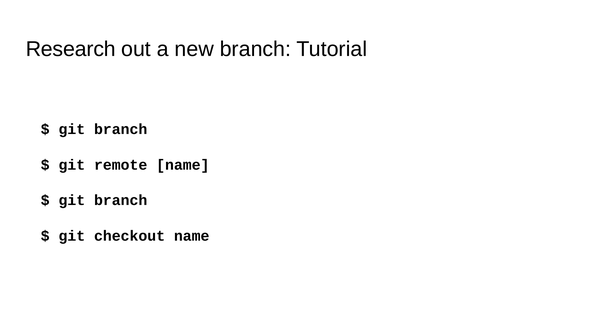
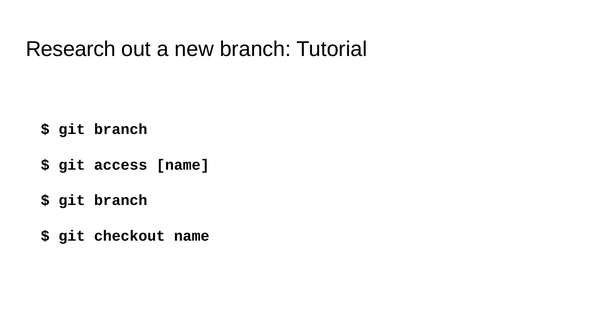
remote: remote -> access (121, 165)
